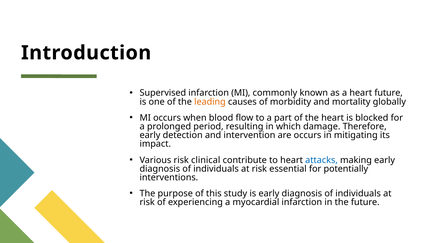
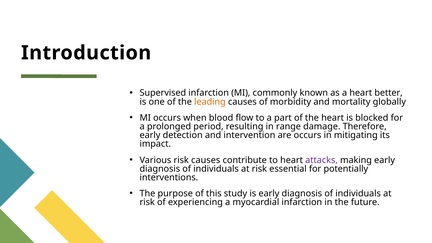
heart future: future -> better (389, 93)
which: which -> range (288, 126)
risk clinical: clinical -> causes (206, 160)
attacks colour: blue -> purple (321, 160)
